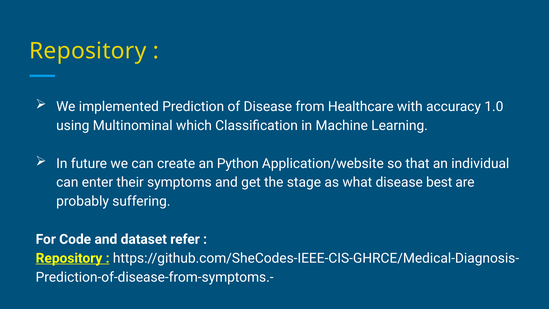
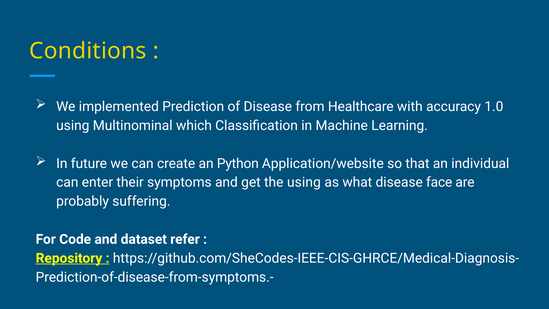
Repository: Repository -> Conditions (88, 51)
the stage: stage -> using (304, 182)
best: best -> face (439, 182)
